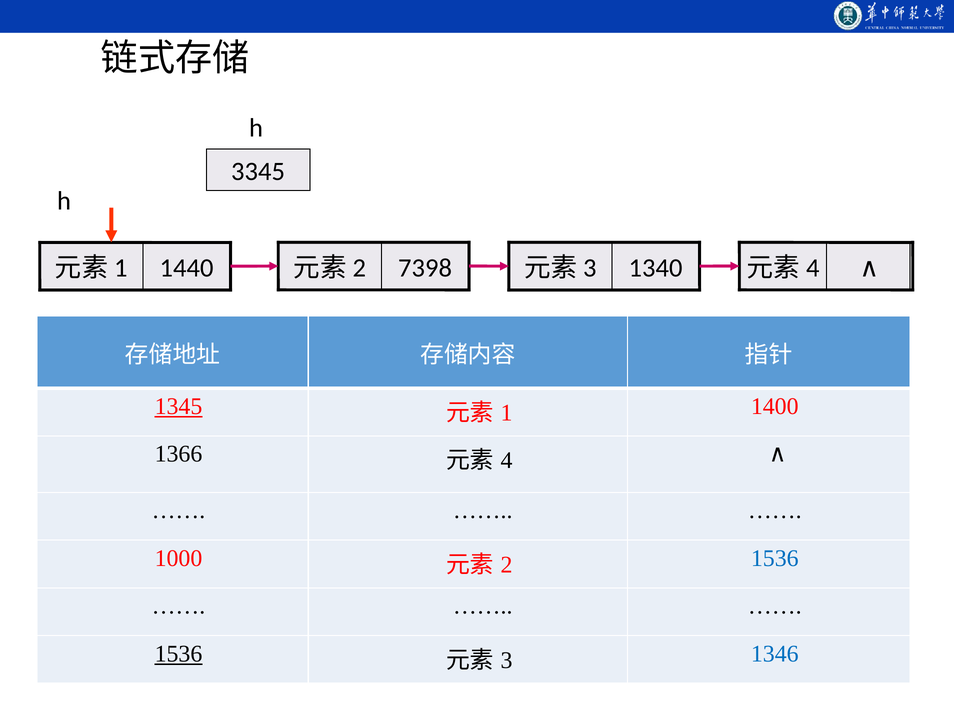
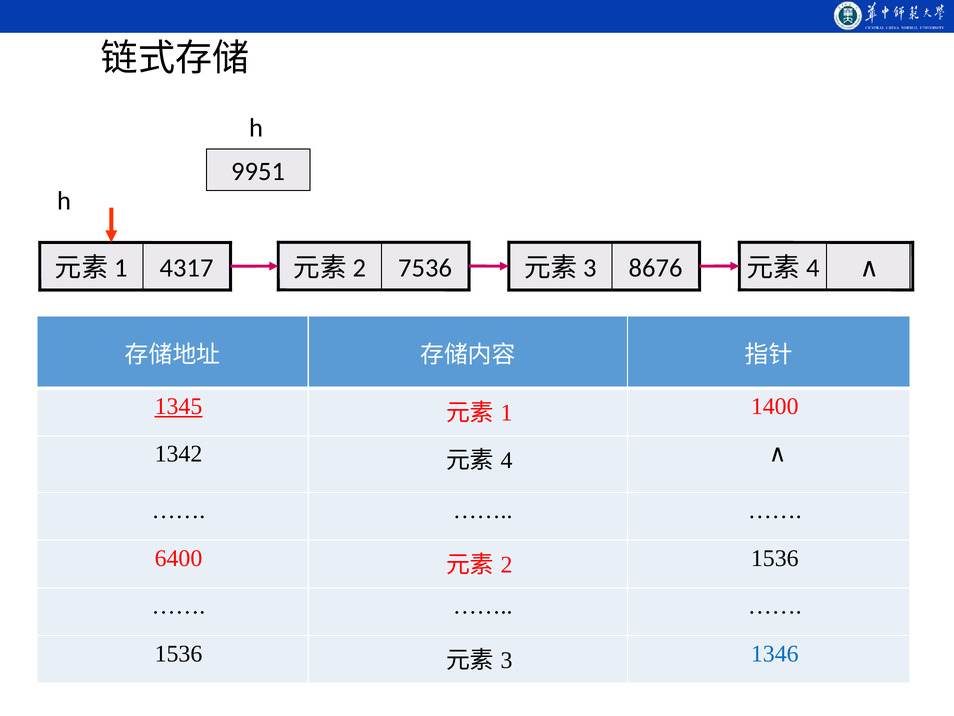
3345: 3345 -> 9951 (258, 171)
7398: 7398 -> 7536 (425, 268)
1440: 1440 -> 4317 (187, 268)
1340: 1340 -> 8676 (656, 268)
1366: 1366 -> 1342 (178, 454)
1000: 1000 -> 6400 (178, 558)
1536 colour: blue -> black (775, 558)
1536 underline: present -> none (178, 653)
